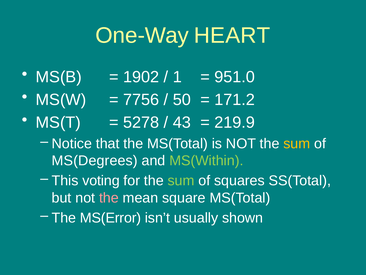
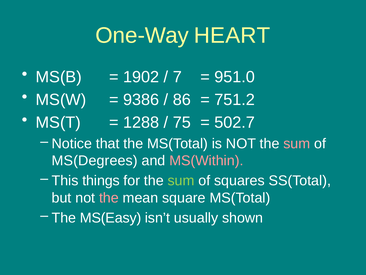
1: 1 -> 7 (177, 77)
7756: 7756 -> 9386 (141, 100)
50: 50 -> 86 (182, 100)
171.2: 171.2 -> 751.2 (235, 100)
5278: 5278 -> 1288 (141, 122)
43: 43 -> 75 (182, 122)
219.9: 219.9 -> 502.7 (235, 122)
sum colour: yellow -> pink (297, 143)
MS(Within colour: light green -> pink (206, 160)
voting: voting -> things (101, 180)
MS(Error: MS(Error -> MS(Easy (111, 217)
